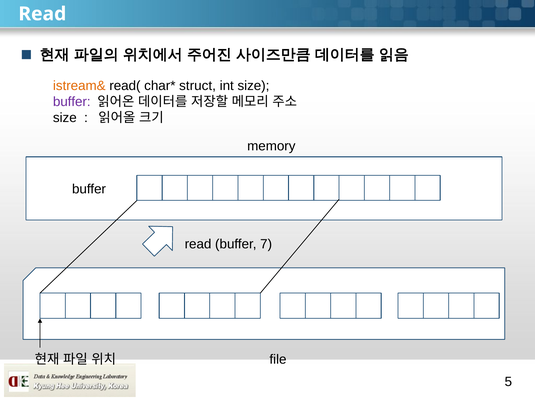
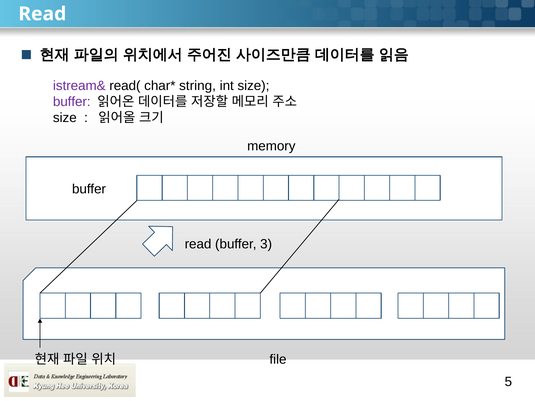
istream& colour: orange -> purple (79, 86)
struct: struct -> string (198, 86)
7: 7 -> 3 (266, 244)
